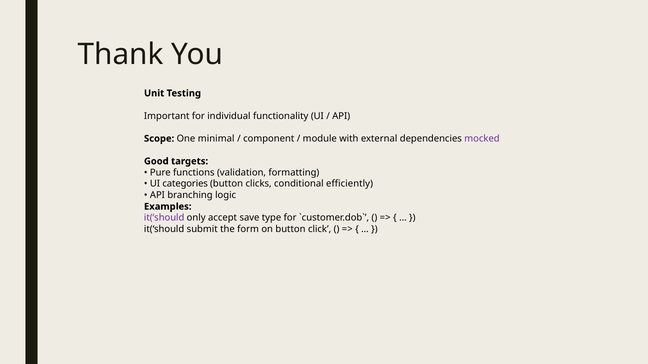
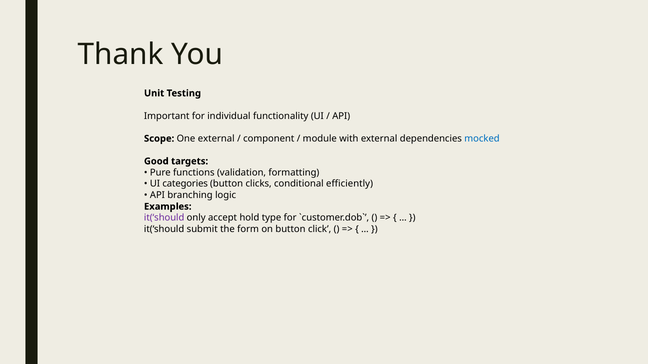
One minimal: minimal -> external (216, 139)
mocked colour: purple -> blue (482, 139)
save: save -> hold (249, 218)
